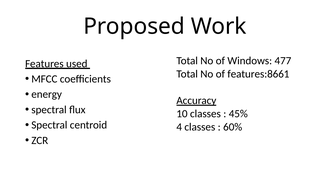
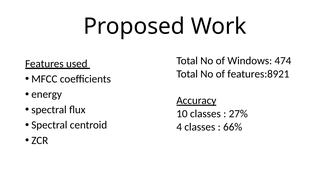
477: 477 -> 474 (283, 61)
features:8661: features:8661 -> features:8921 (258, 74)
45%: 45% -> 27% (238, 113)
60%: 60% -> 66% (233, 127)
